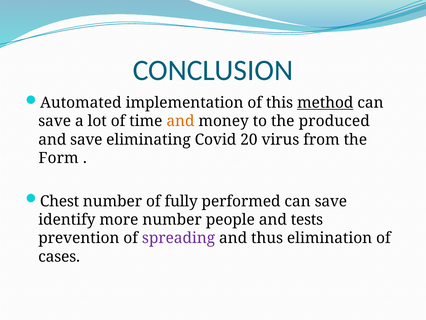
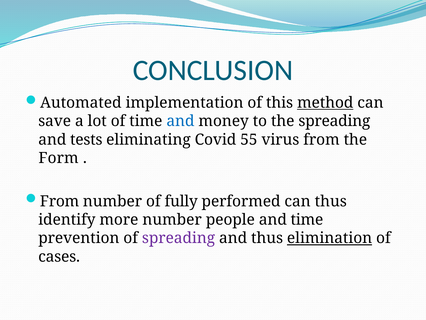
and colour: orange -> blue (180, 121)
the produced: produced -> spreading (334, 121)
and save: save -> tests (86, 139)
20: 20 -> 55 (249, 139)
Chest: Chest -> From (60, 201)
performed can save: save -> thus (331, 201)
and tests: tests -> time (307, 219)
elimination underline: none -> present (330, 238)
